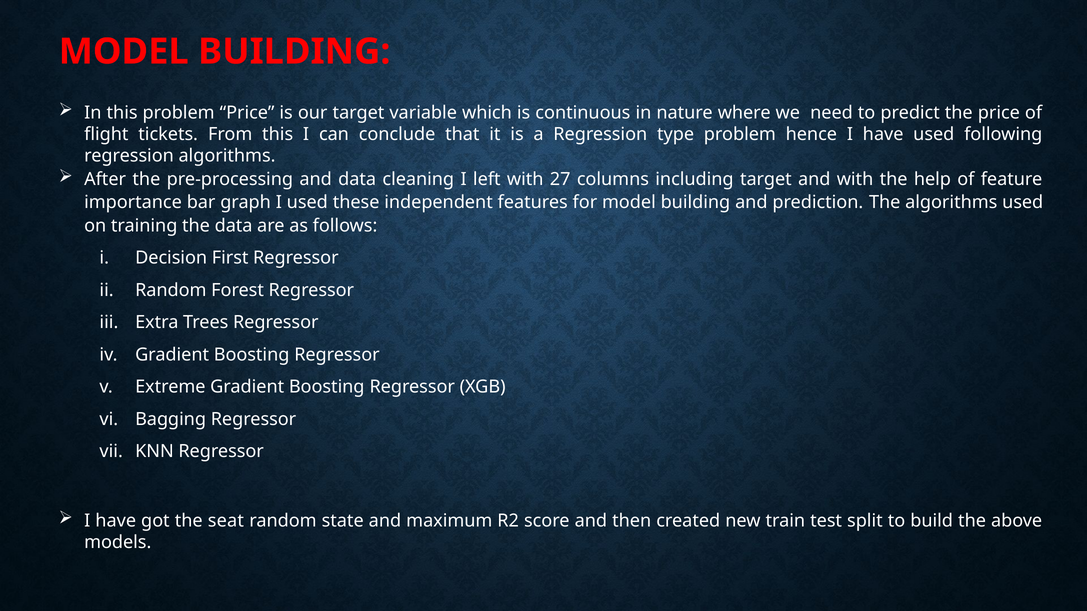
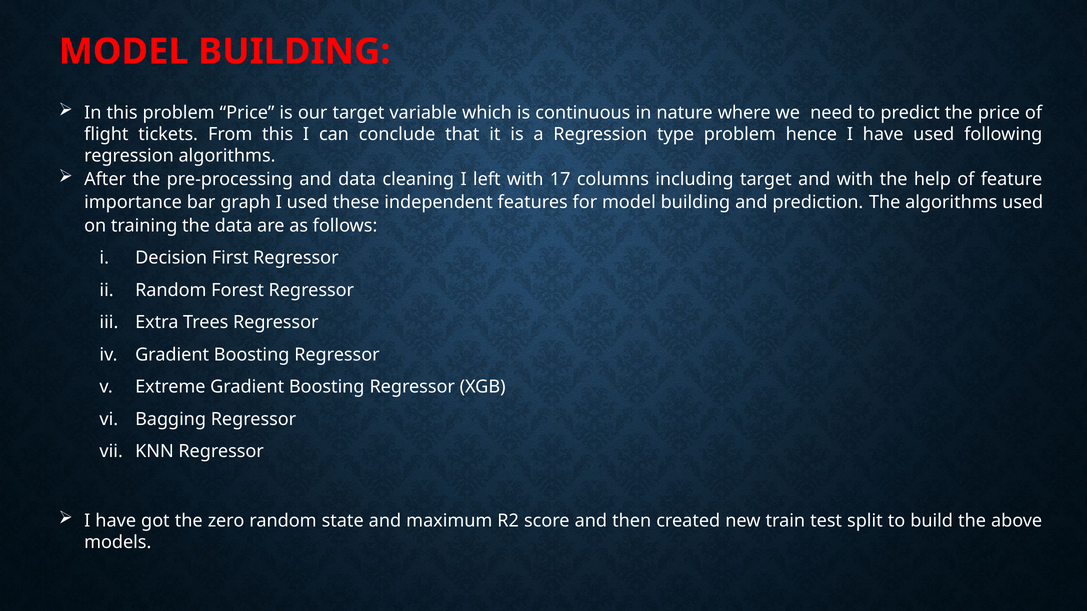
27: 27 -> 17 (560, 179)
seat: seat -> zero (226, 521)
